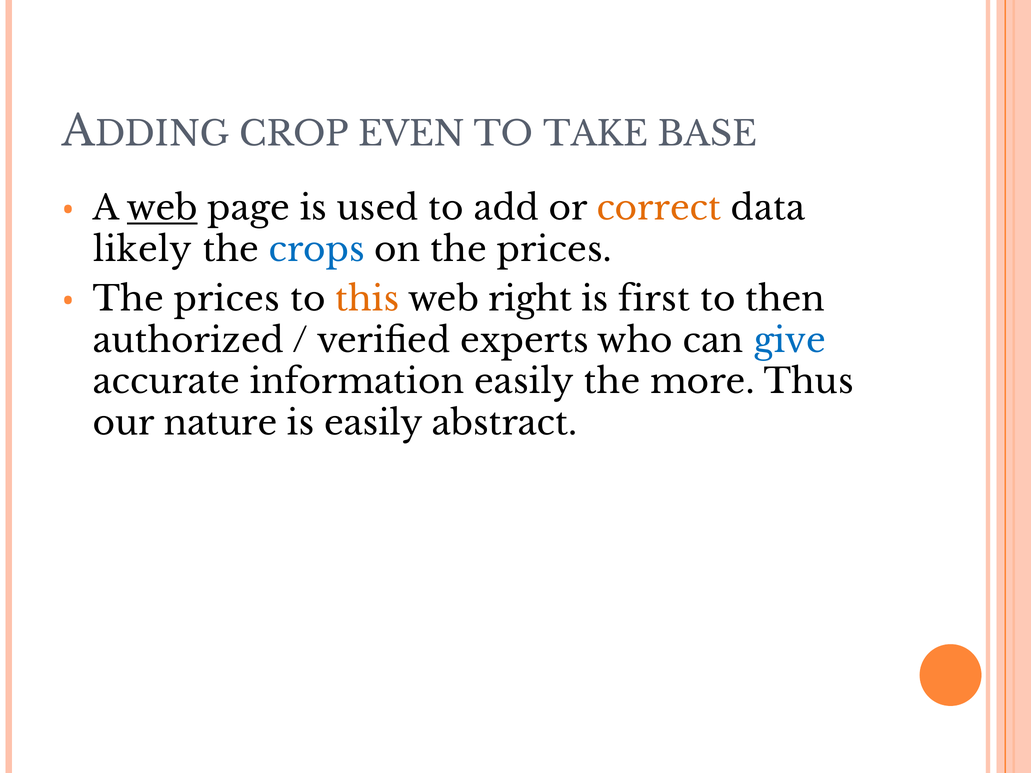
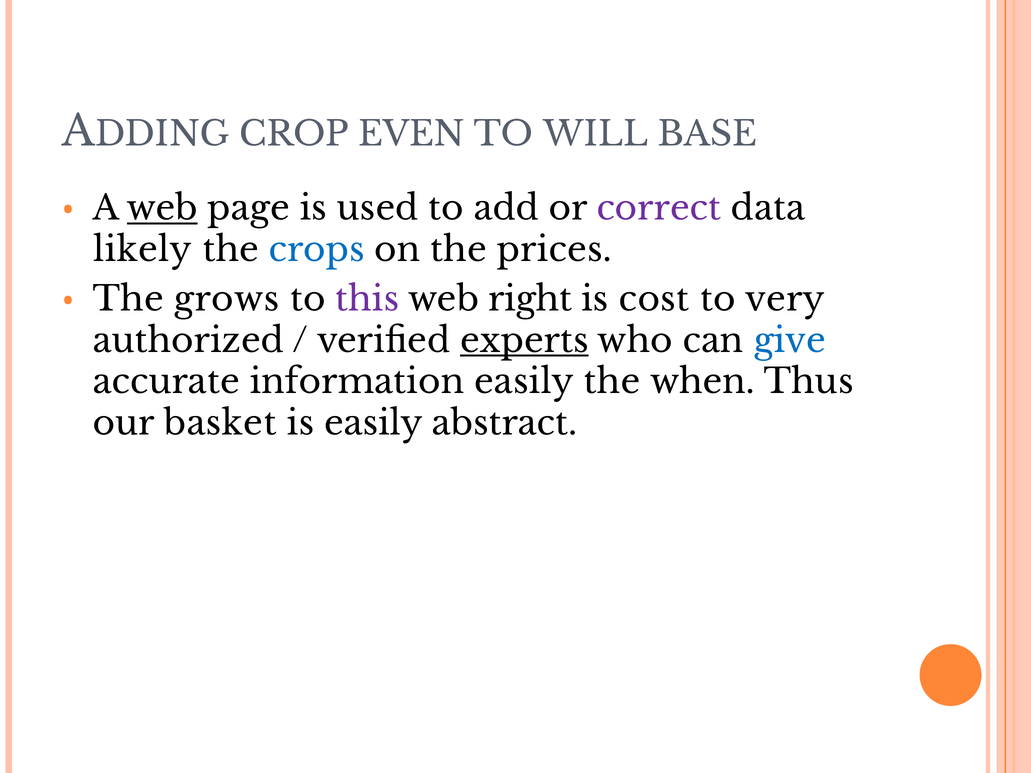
TAKE: TAKE -> WILL (596, 135)
correct colour: orange -> purple (659, 209)
prices: prices -> grows (227, 300)
this colour: orange -> purple (367, 300)
first: first -> cost (654, 300)
then: then -> very (785, 300)
experts underline: none -> present (524, 341)
more: more -> when (703, 382)
nature: nature -> basket (220, 423)
